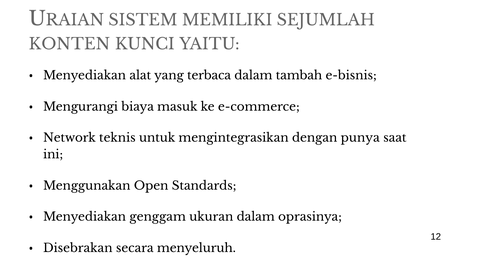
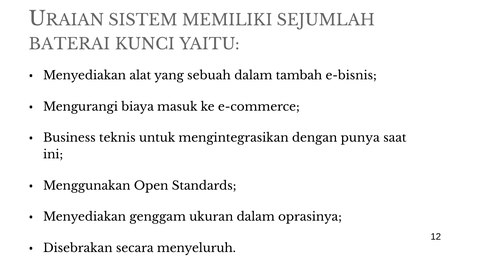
KONTEN: KONTEN -> BATERAI (70, 44)
terbaca: terbaca -> sebuah (209, 75)
Network: Network -> Business (69, 138)
